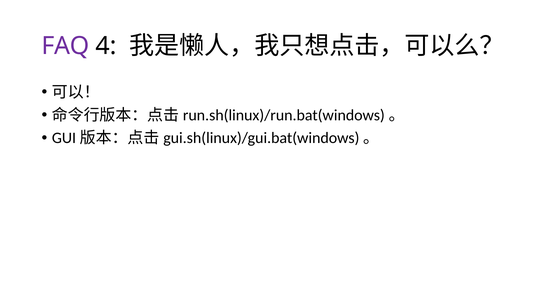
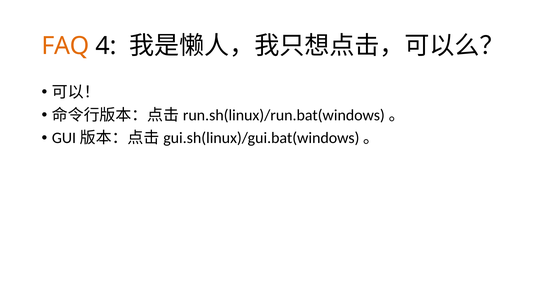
FAQ colour: purple -> orange (66, 46)
